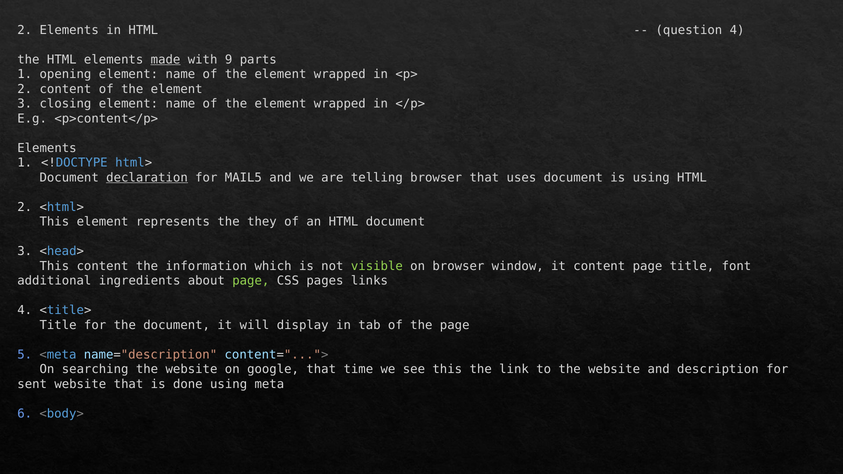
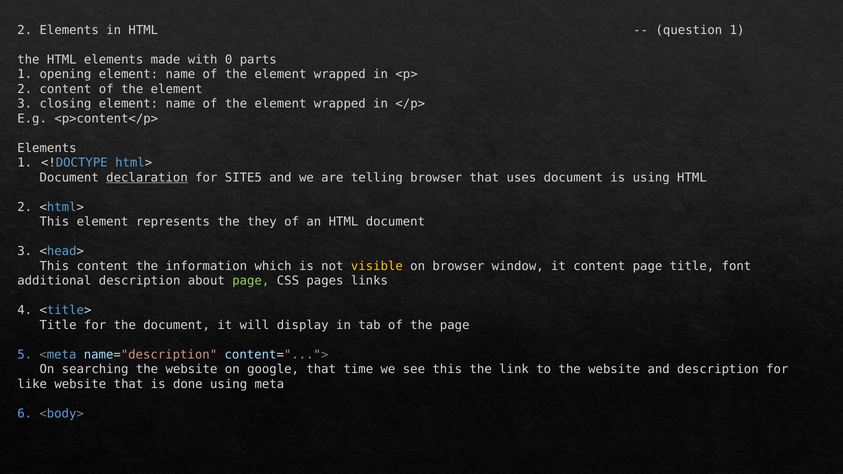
question 4: 4 -> 1 (737, 30)
made underline: present -> none (166, 60)
9: 9 -> 0 (229, 60)
MAIL5: MAIL5 -> SITE5 (243, 178)
visible colour: light green -> yellow (377, 266)
additional ingredients: ingredients -> description (140, 281)
sent: sent -> like (32, 384)
